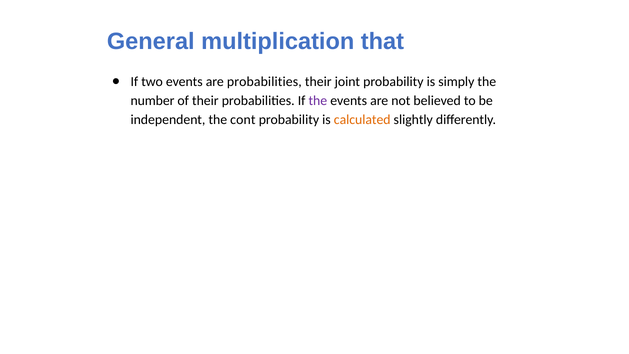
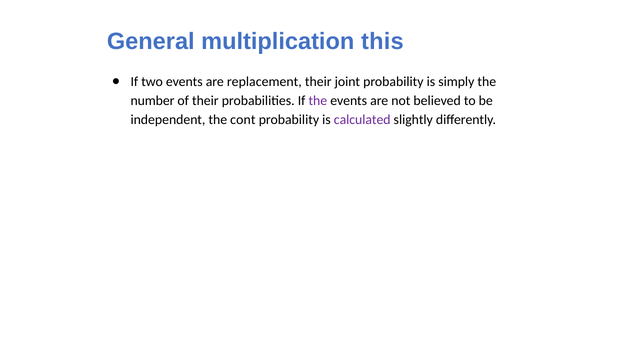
that: that -> this (382, 41)
are probabilities: probabilities -> replacement (264, 82)
calculated colour: orange -> purple (362, 120)
